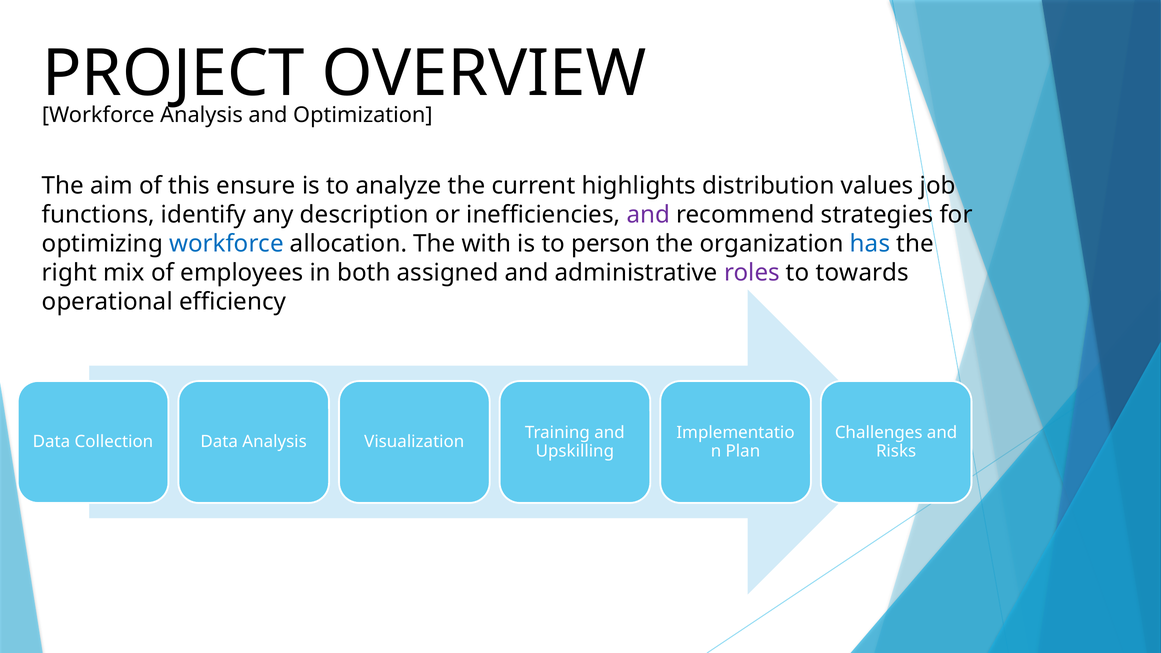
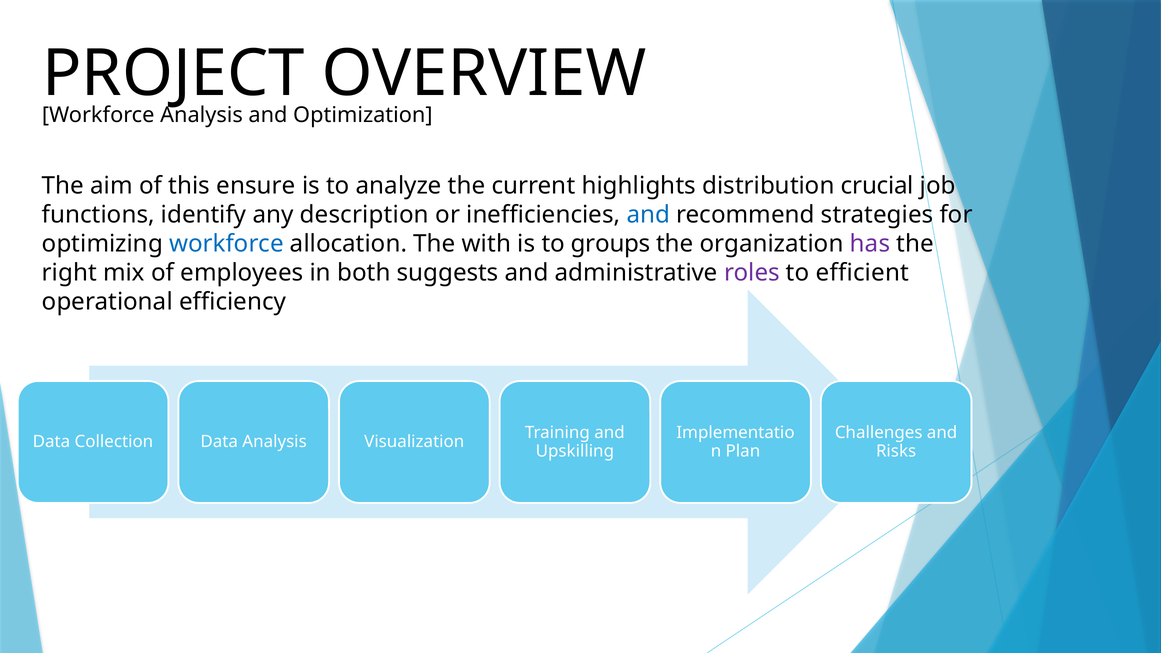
values: values -> crucial (877, 186)
and colour: purple -> blue (648, 215)
person: person -> groups (611, 244)
has colour: blue -> purple (870, 244)
assigned: assigned -> suggests (448, 273)
towards: towards -> efficient (862, 273)
